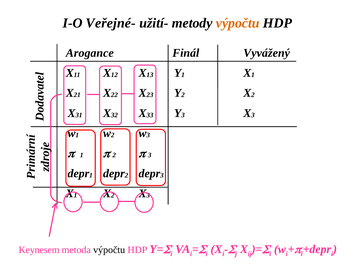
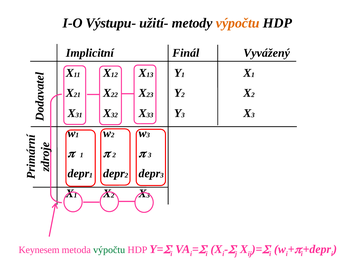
Veřejné-: Veřejné- -> Výstupu- (111, 23)
Arogance: Arogance -> Implicitní (90, 53)
výpočtu colour: black -> green (109, 250)
